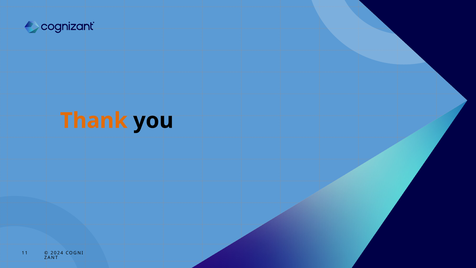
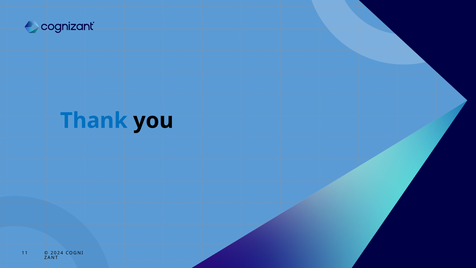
Thank colour: orange -> blue (94, 121)
